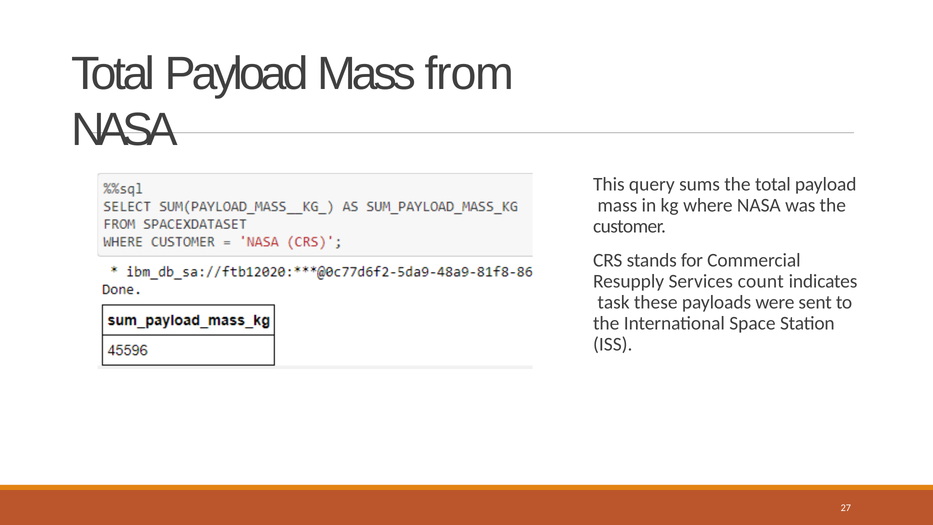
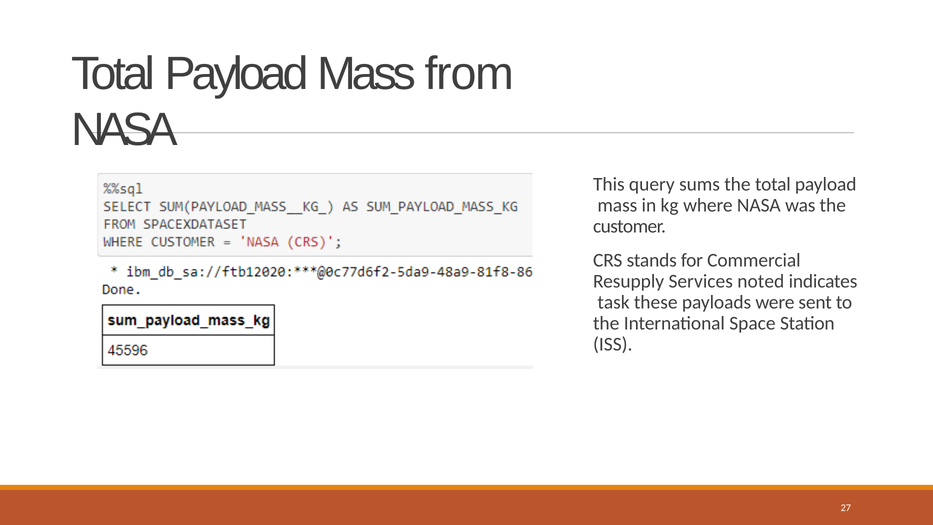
count: count -> noted (761, 281)
